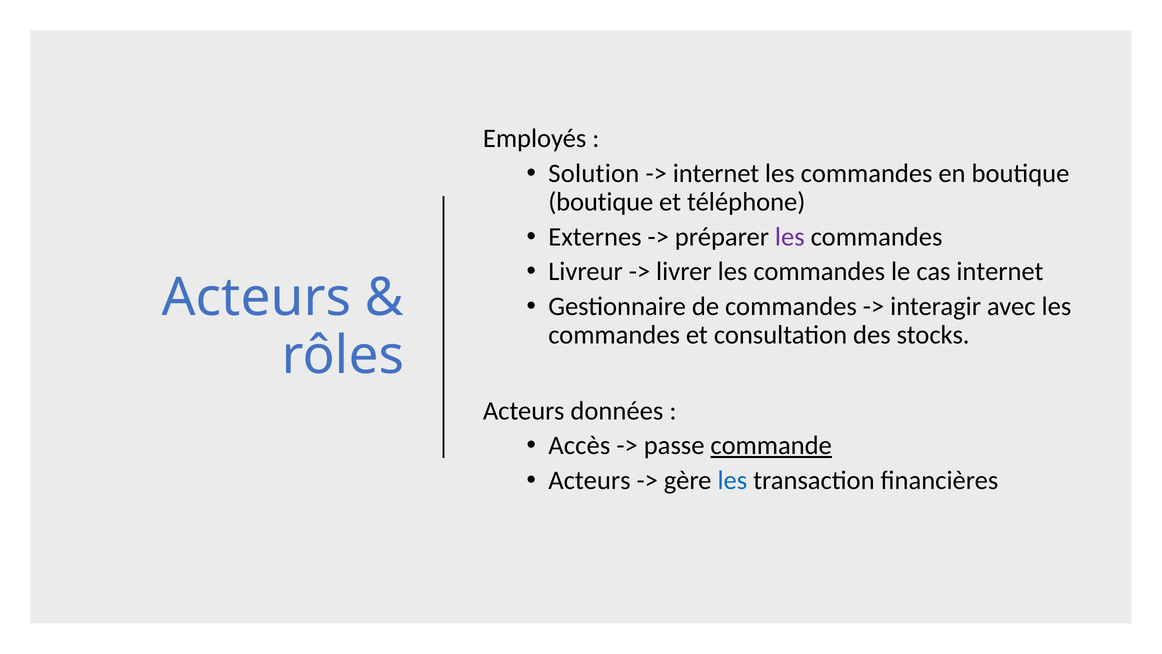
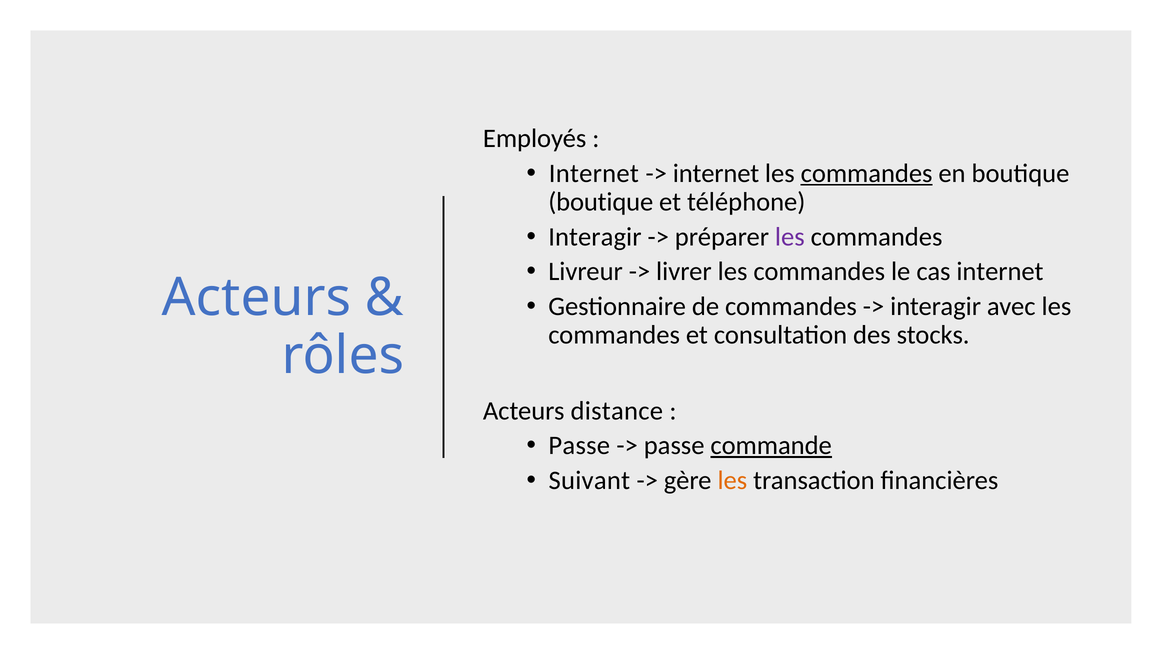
Solution: Solution -> Internet (594, 173)
commandes underline: none -> present (867, 173)
Externes: Externes -> Interagir (595, 237)
données: données -> distance (617, 410)
Accès: Accès -> Passe (579, 445)
Acteurs: Acteurs -> Suivant (589, 480)
les colour: blue -> orange (732, 480)
